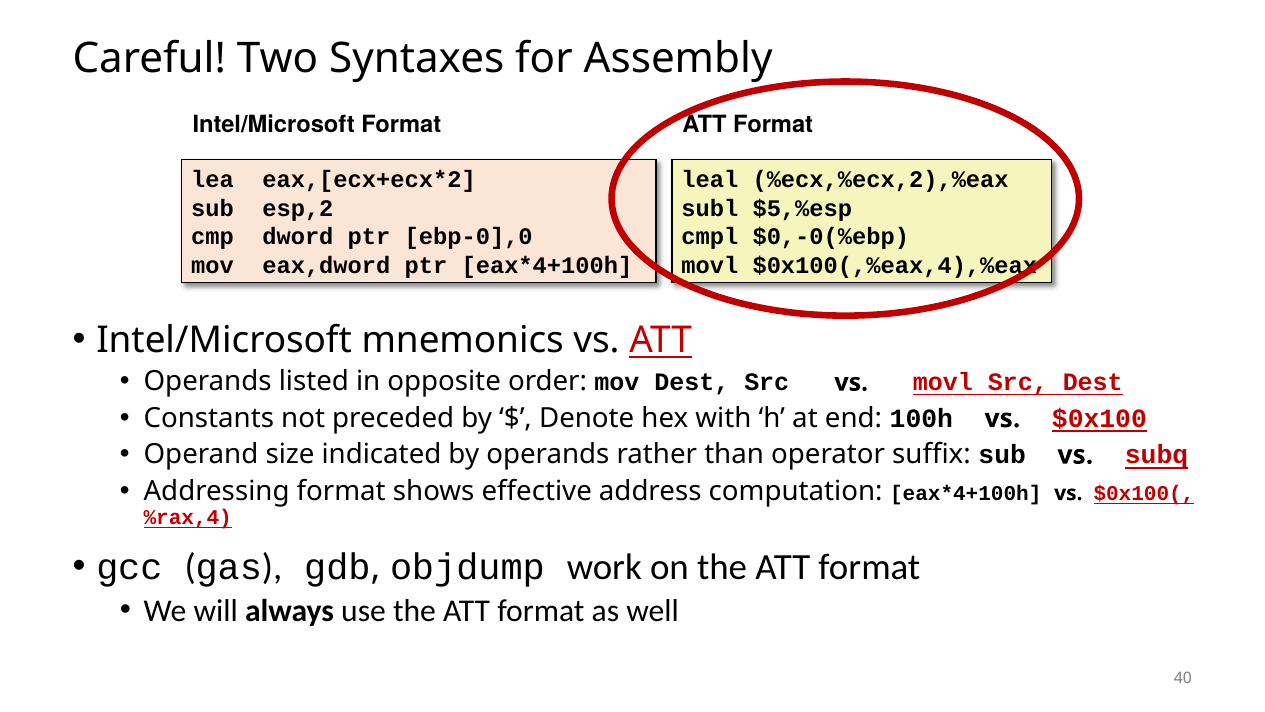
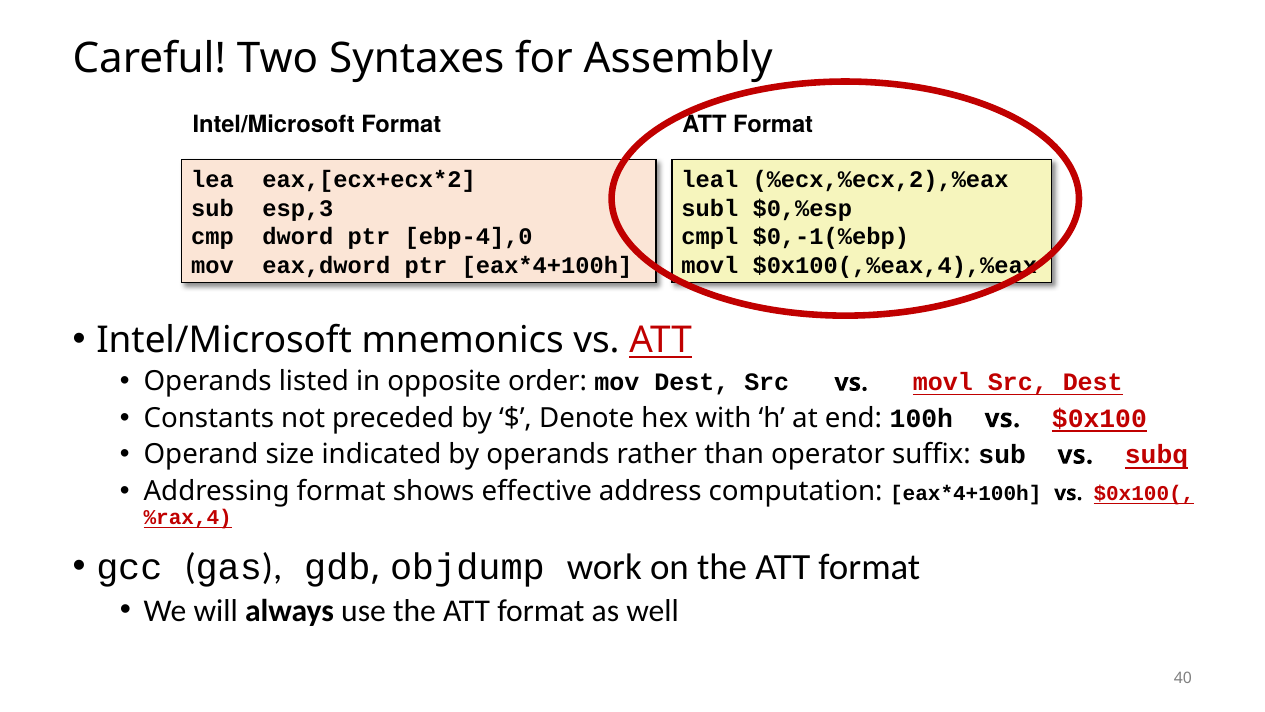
esp,2: esp,2 -> esp,3 (298, 208)
$5,%esp: $5,%esp -> $0,%esp (802, 208)
ebp-0],0: ebp-0],0 -> ebp-4],0 (469, 237)
$0,-0(%ebp: $0,-0(%ebp -> $0,-1(%ebp (831, 237)
